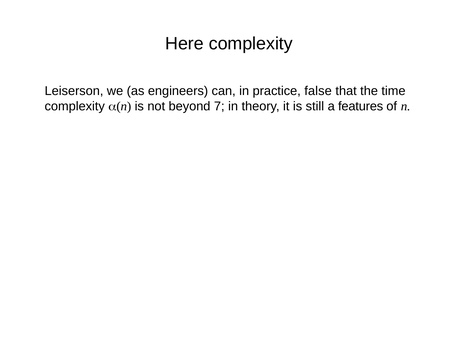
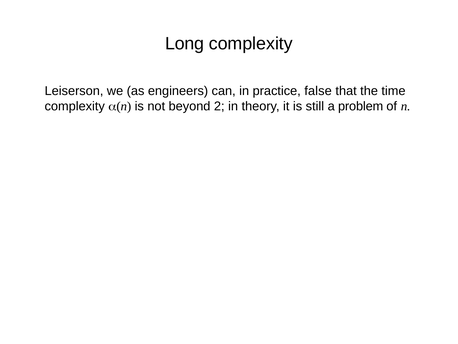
Here: Here -> Long (185, 44)
7: 7 -> 2 (219, 106)
features: features -> problem (361, 106)
